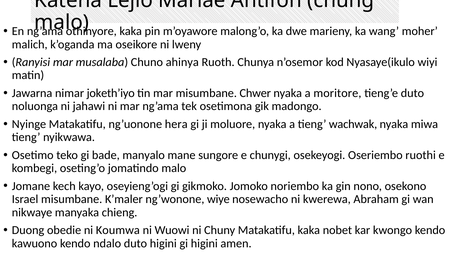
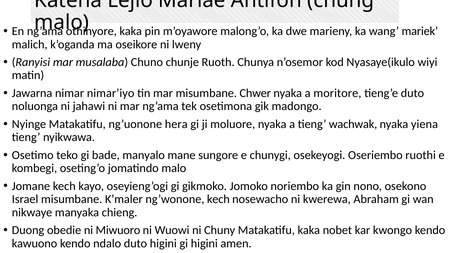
moher: moher -> mariek (420, 31)
ahinya: ahinya -> chunje (182, 62)
joketh’iyo: joketh’iyo -> nimar’iyo (111, 93)
miwa: miwa -> yiena (424, 124)
ng’wonone wiye: wiye -> kech (218, 199)
Koumwa: Koumwa -> Miwuoro (118, 230)
